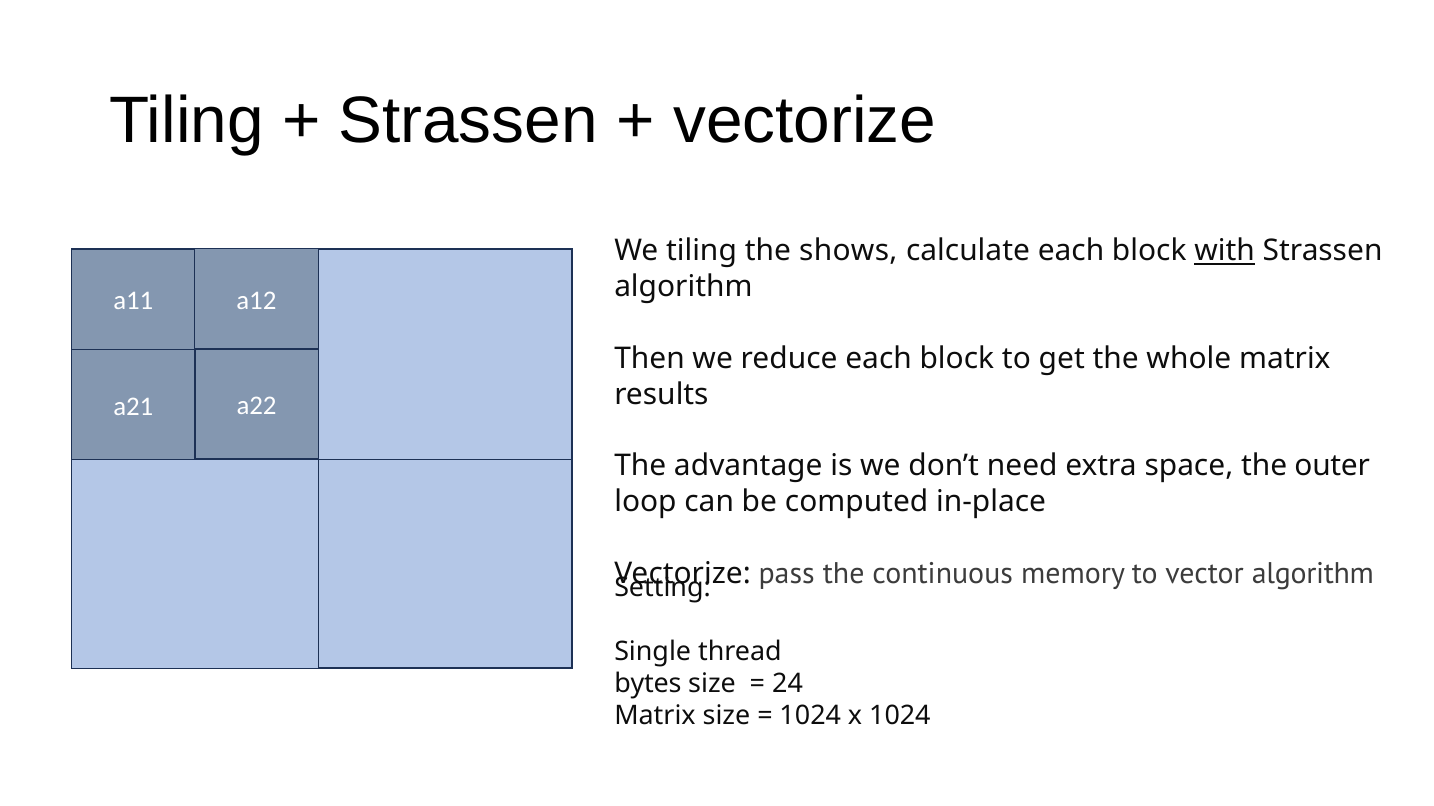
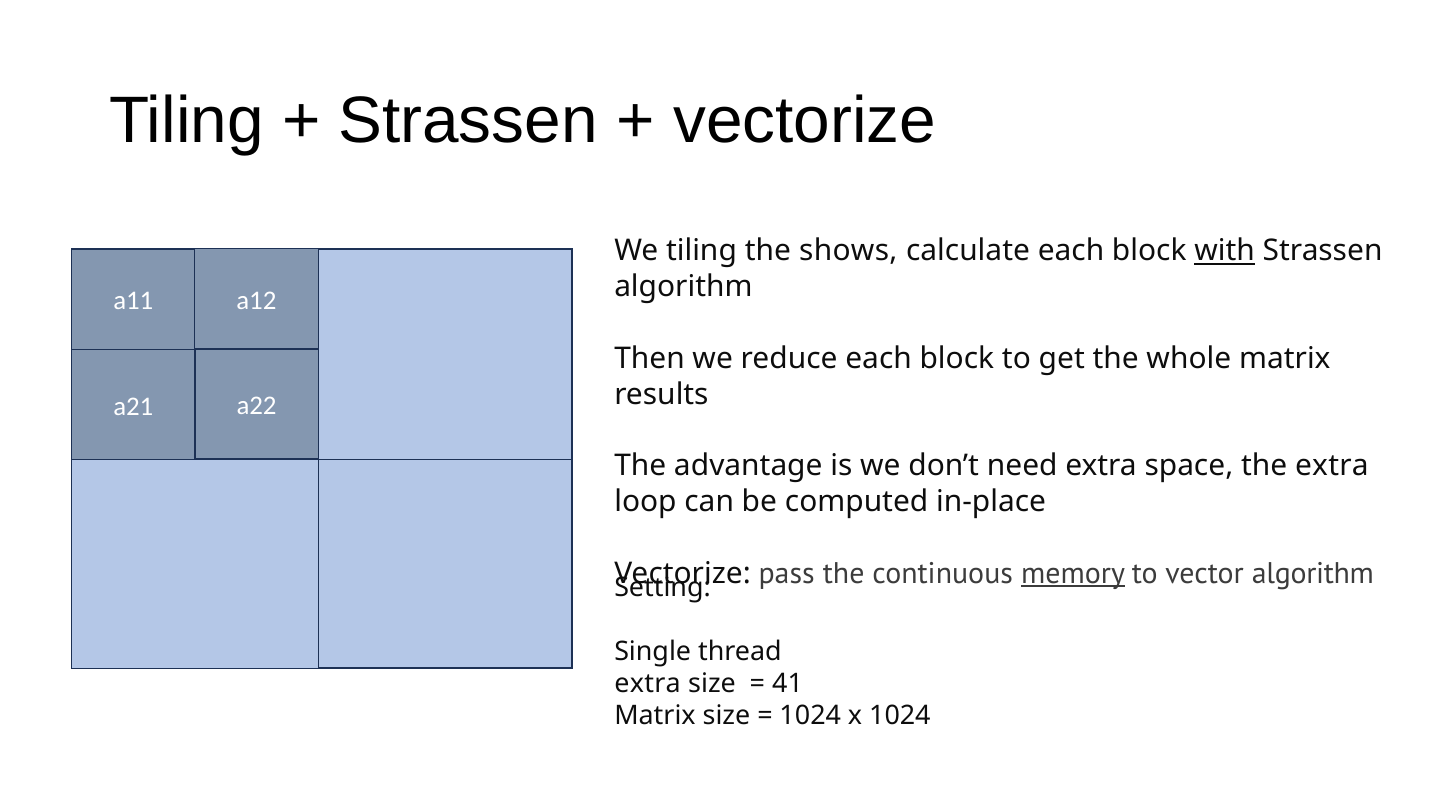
the outer: outer -> extra (1332, 466)
memory underline: none -> present (1073, 574)
bytes: bytes -> extra (648, 684)
24: 24 -> 41 (788, 684)
